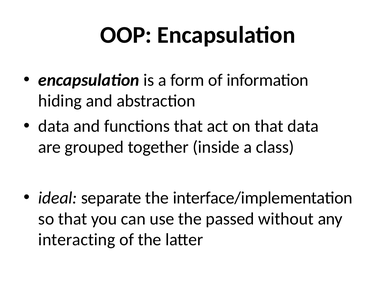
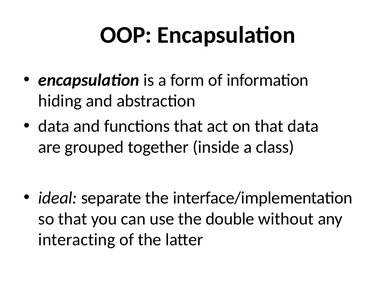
passed: passed -> double (230, 219)
